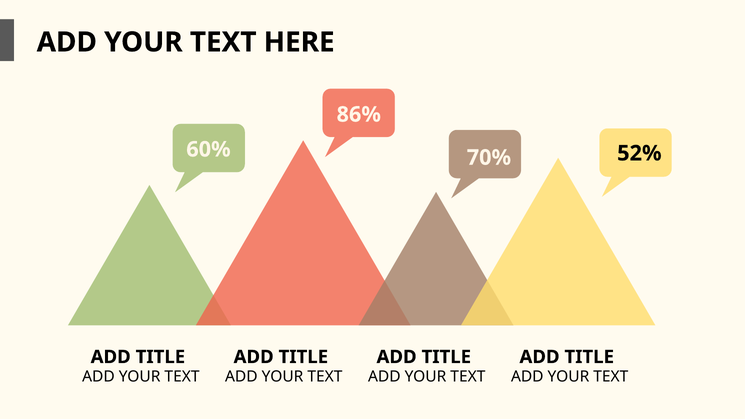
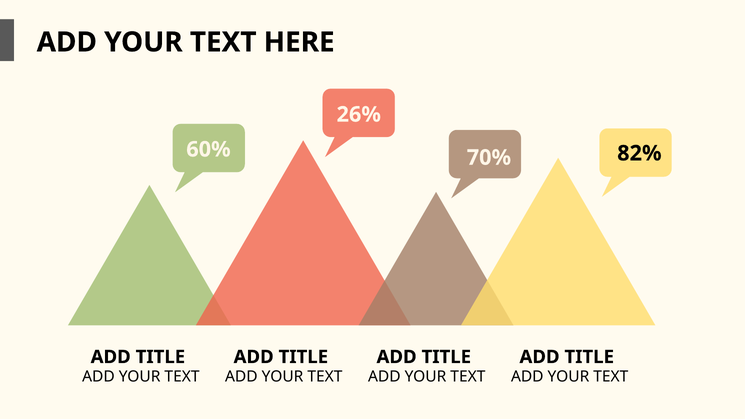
86%: 86% -> 26% (359, 115)
52%: 52% -> 82% (639, 153)
